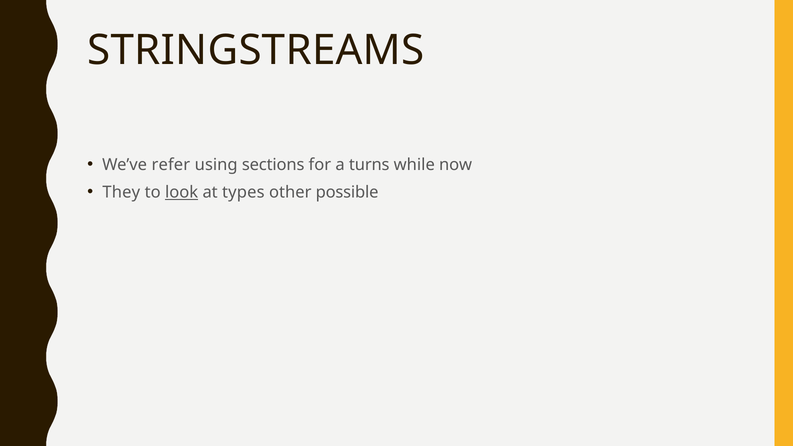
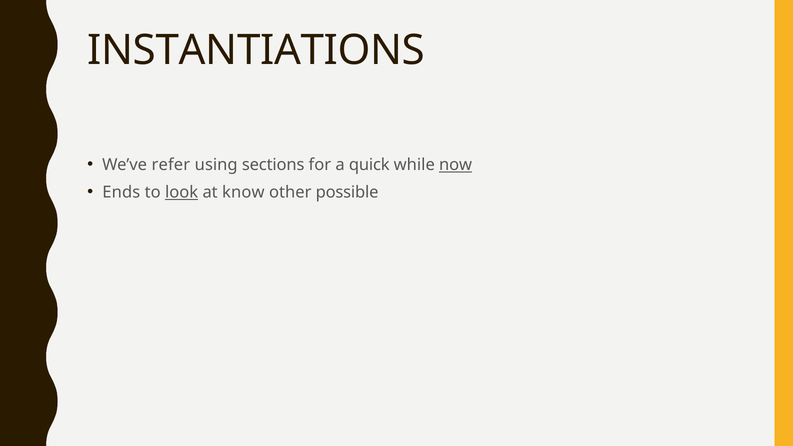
STRINGSTREAMS: STRINGSTREAMS -> INSTANTIATIONS (256, 50)
turns: turns -> quick (369, 165)
now underline: none -> present (456, 165)
They: They -> Ends (121, 192)
types: types -> know (243, 192)
